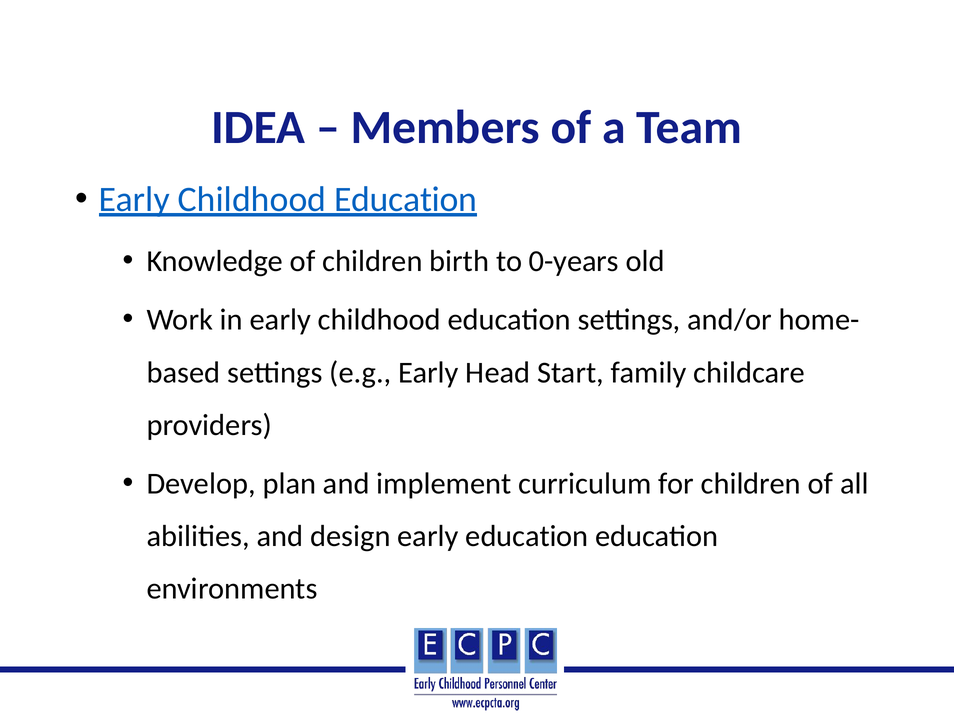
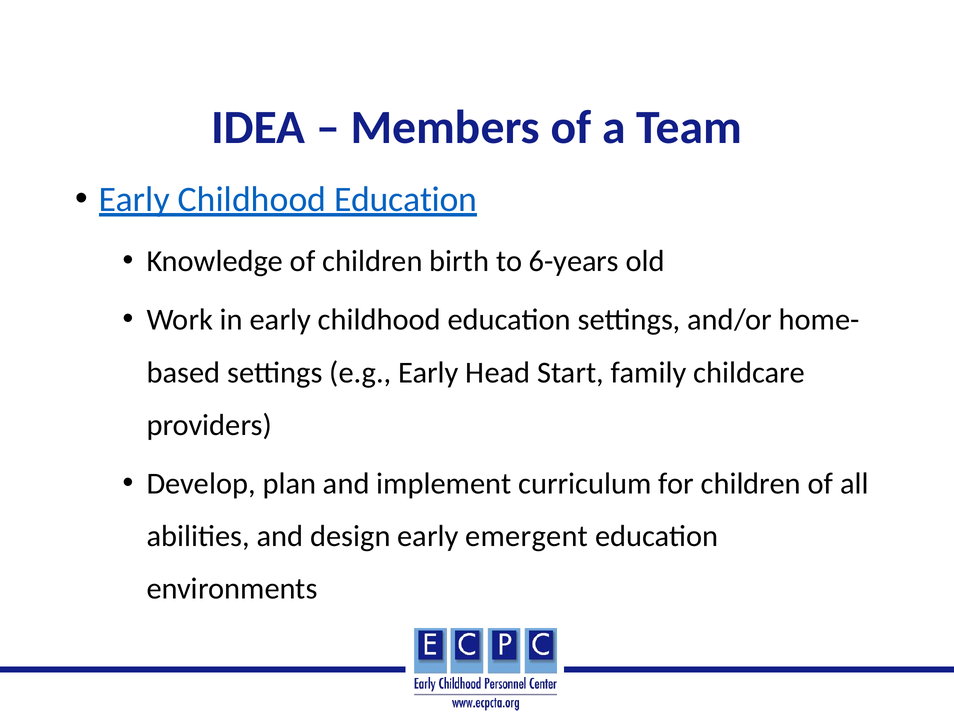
0-years: 0-years -> 6-years (574, 262)
early education: education -> emergent (527, 537)
